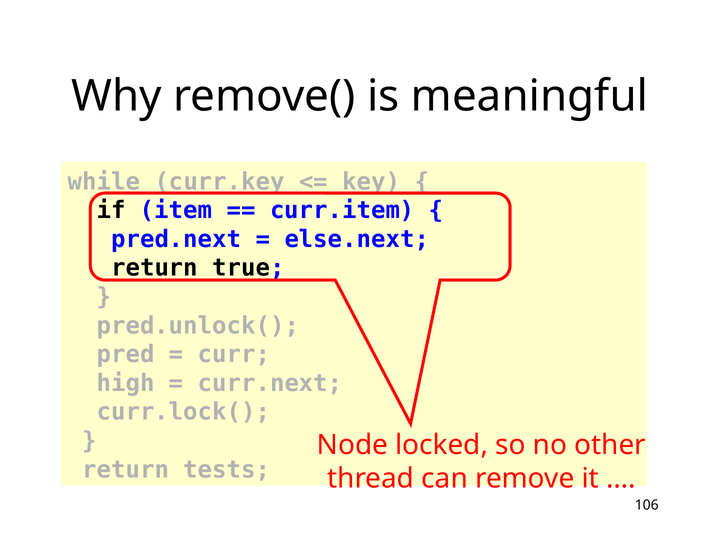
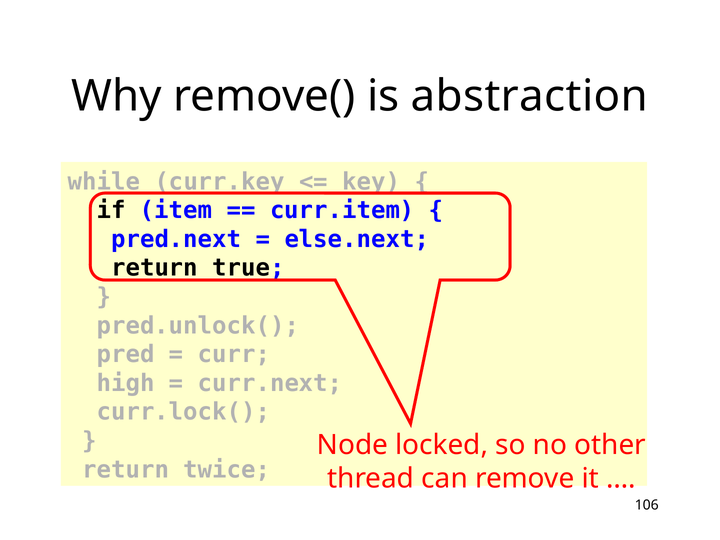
meaningful: meaningful -> abstraction (529, 96)
tests: tests -> twice (227, 470)
